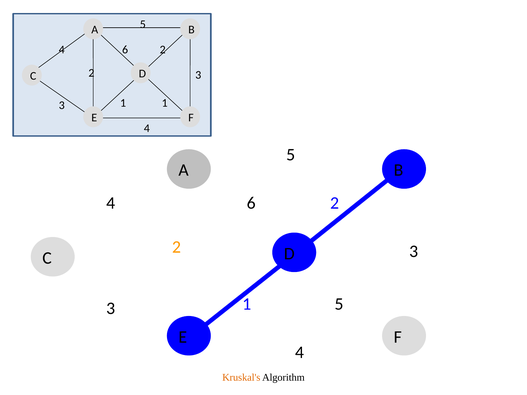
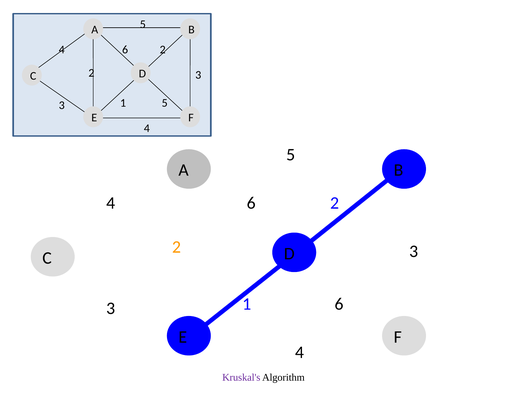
1 1: 1 -> 5 (165, 103)
1 5: 5 -> 6 (339, 304)
Kruskal's colour: orange -> purple (241, 378)
